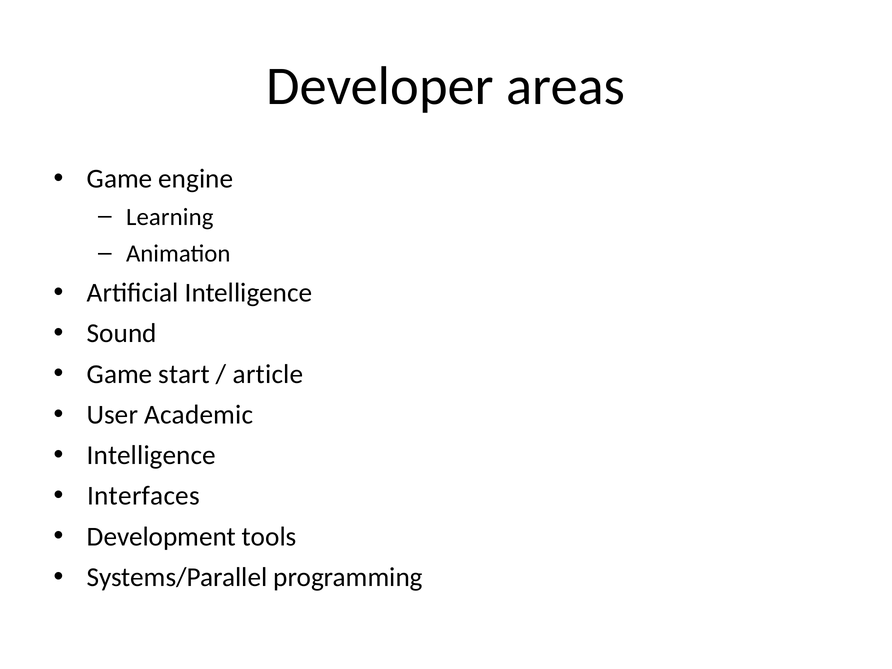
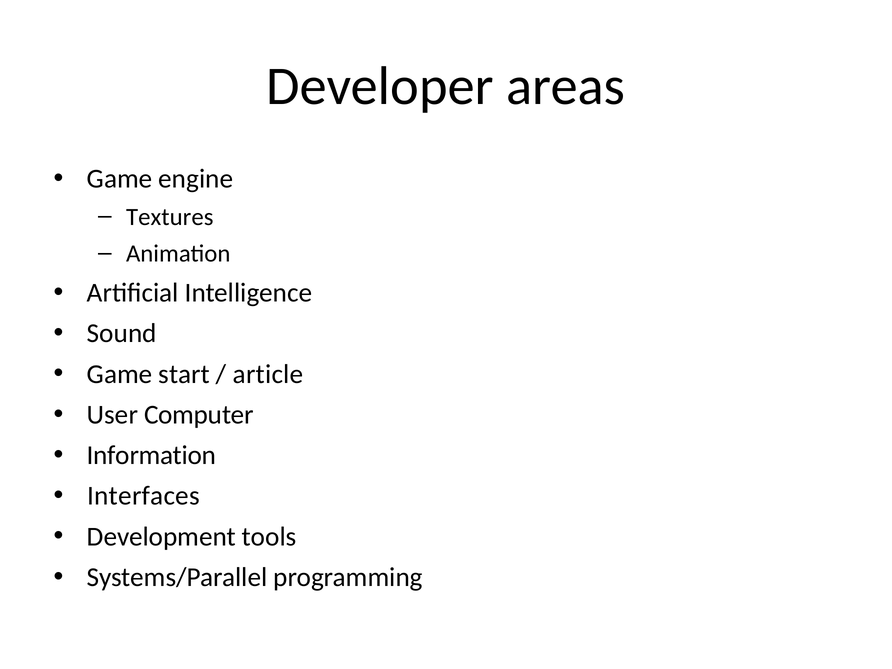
Learning: Learning -> Textures (170, 217)
Academic: Academic -> Computer (199, 415)
Intelligence: Intelligence -> Information (151, 455)
